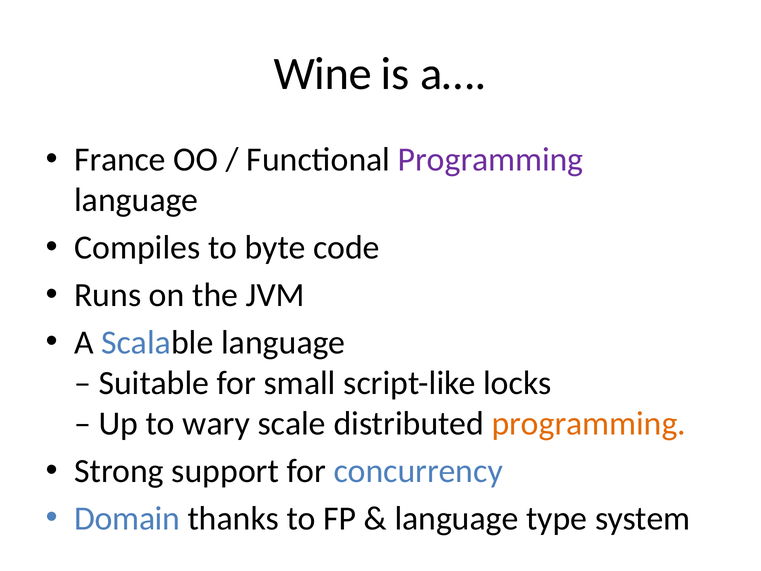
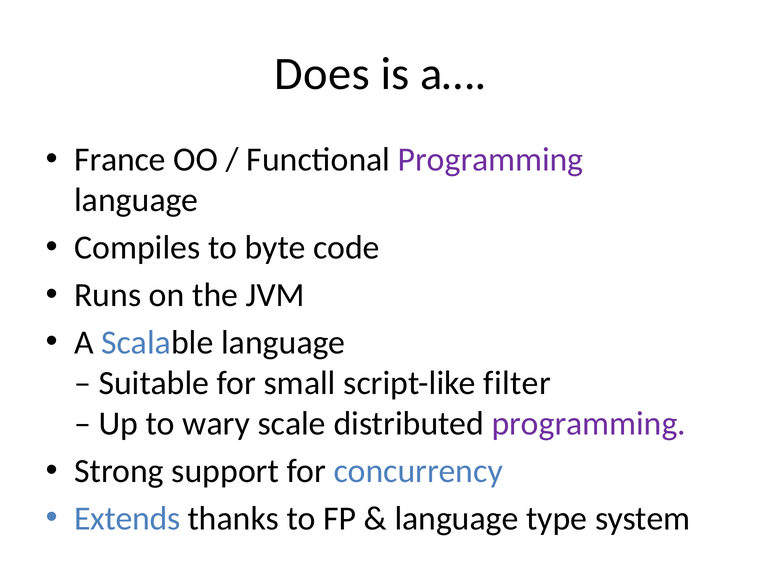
Wine: Wine -> Does (322, 74)
locks: locks -> filter (517, 383)
programming colour: orange -> purple (589, 424)
Domain: Domain -> Extends (127, 518)
